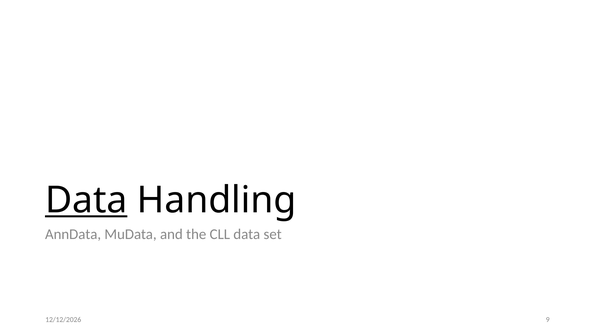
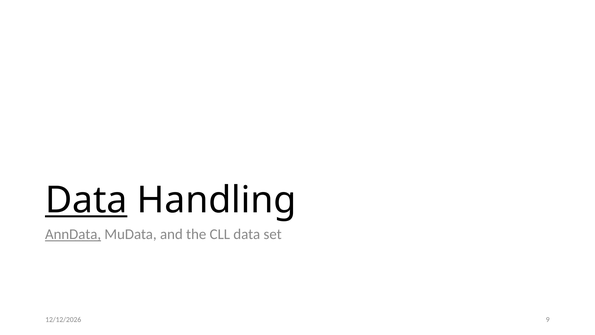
AnnData underline: none -> present (73, 234)
